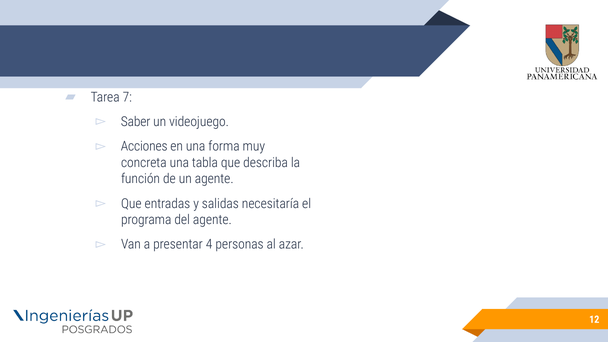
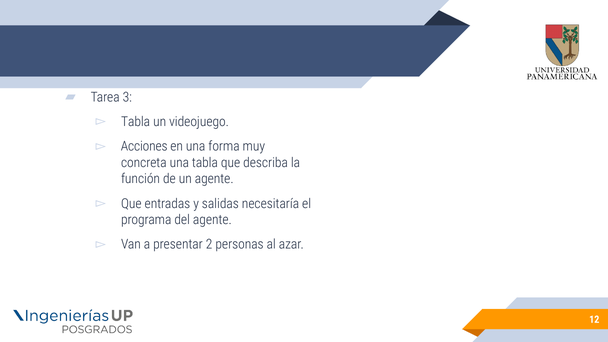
7: 7 -> 3 (127, 97)
Saber: Saber -> Tabla (136, 122)
4: 4 -> 2 (209, 244)
